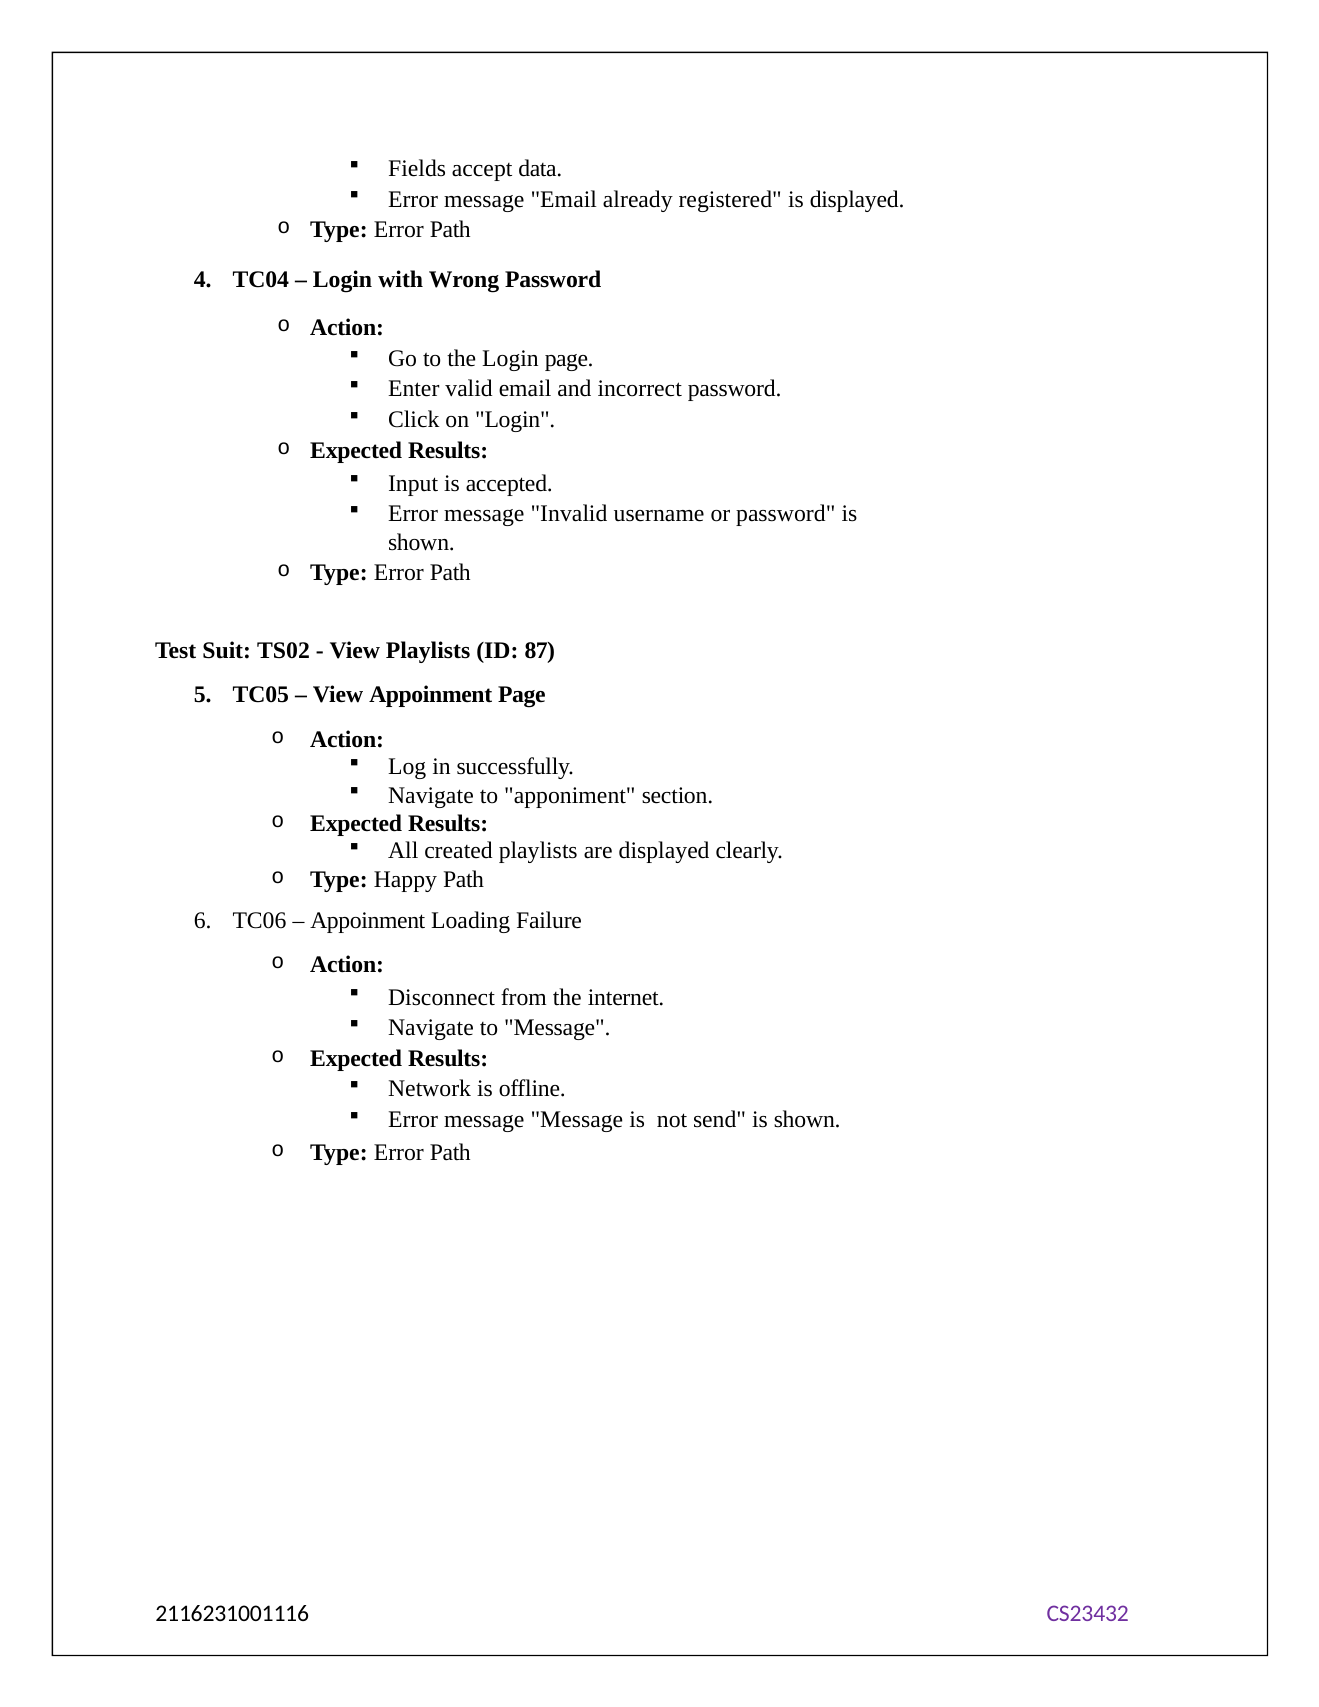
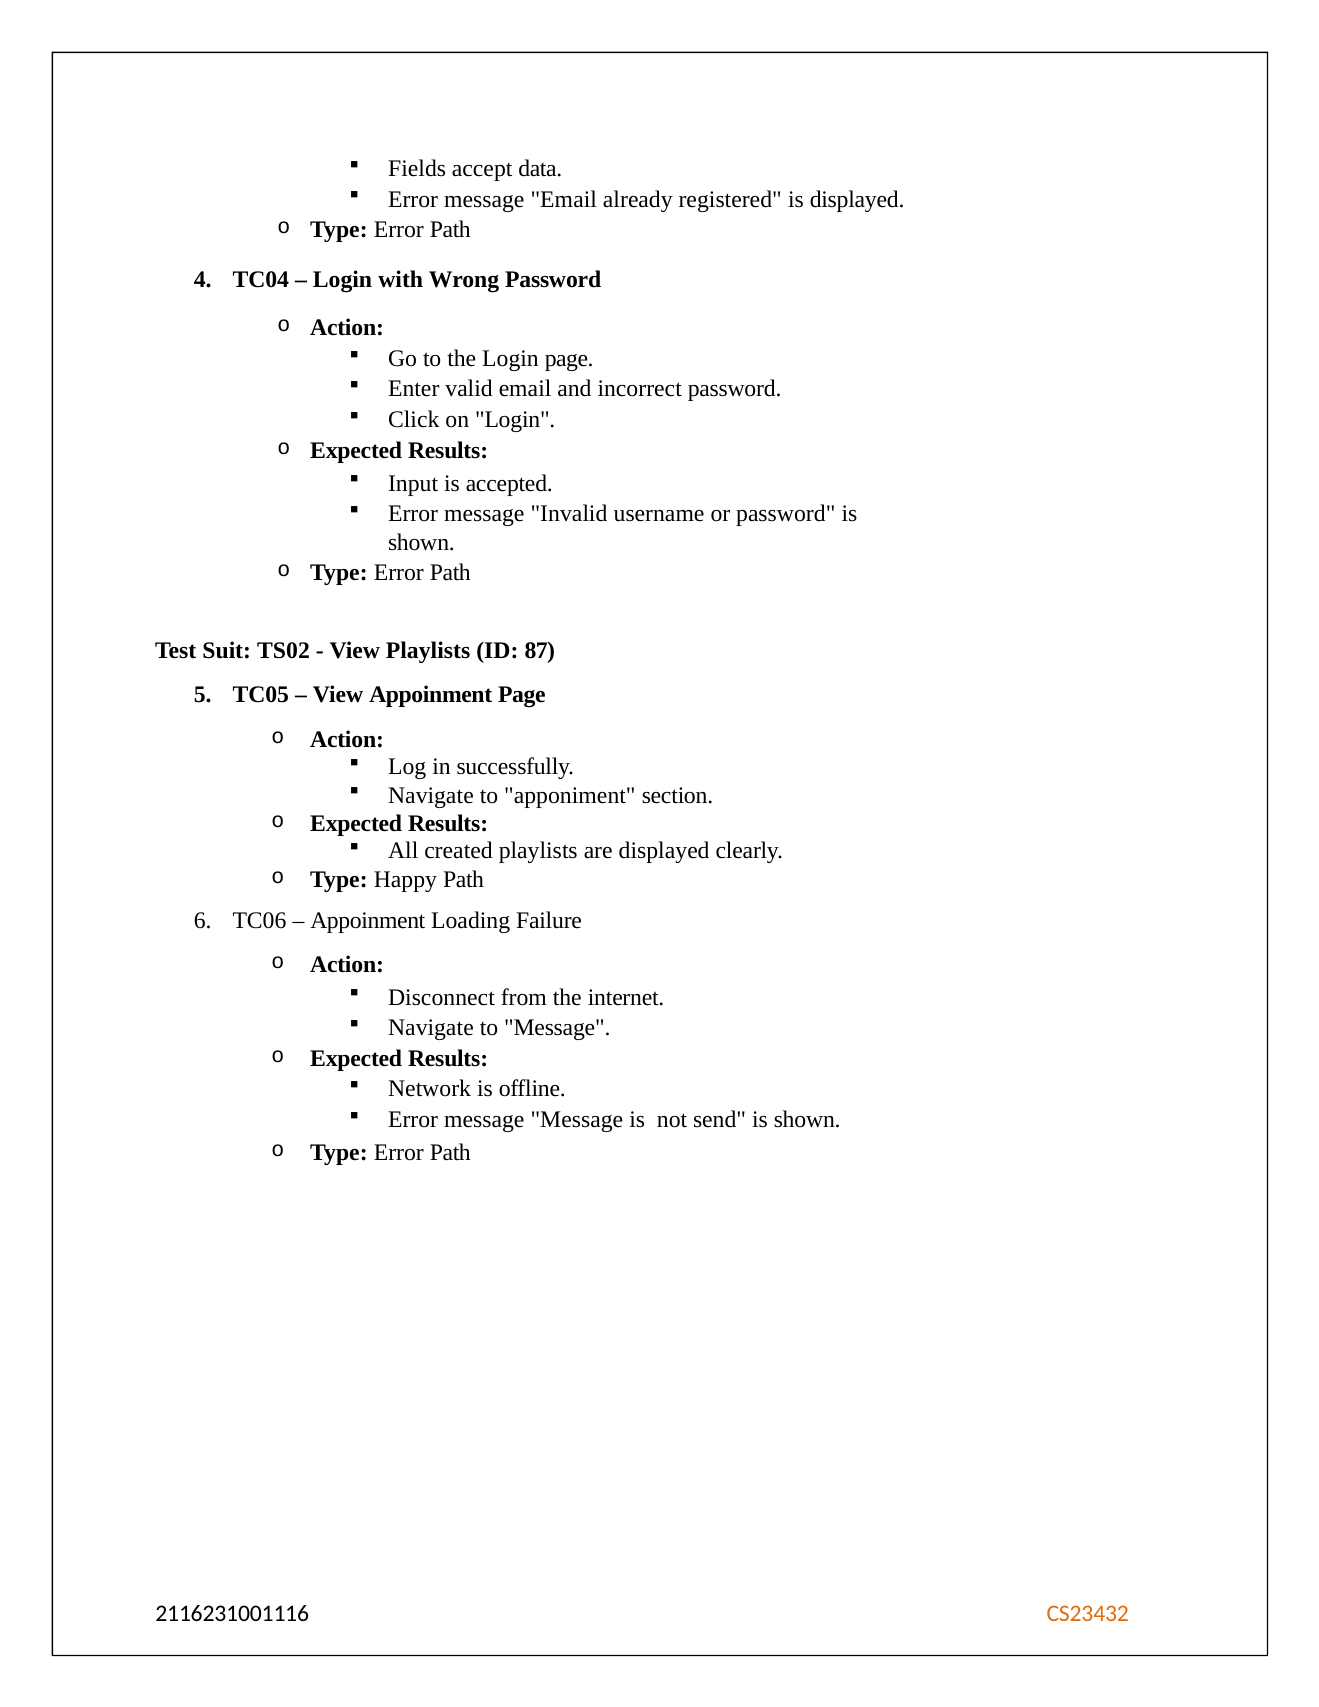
CS23432 colour: purple -> orange (1088, 1614)
